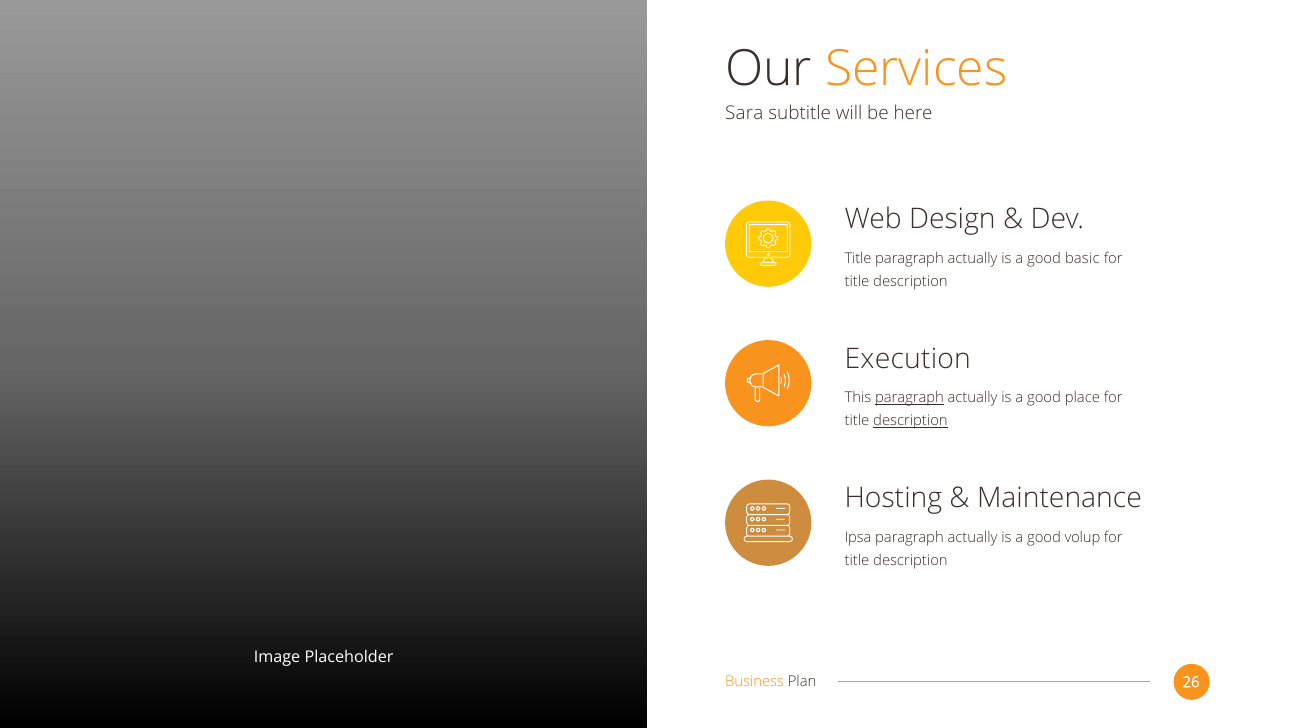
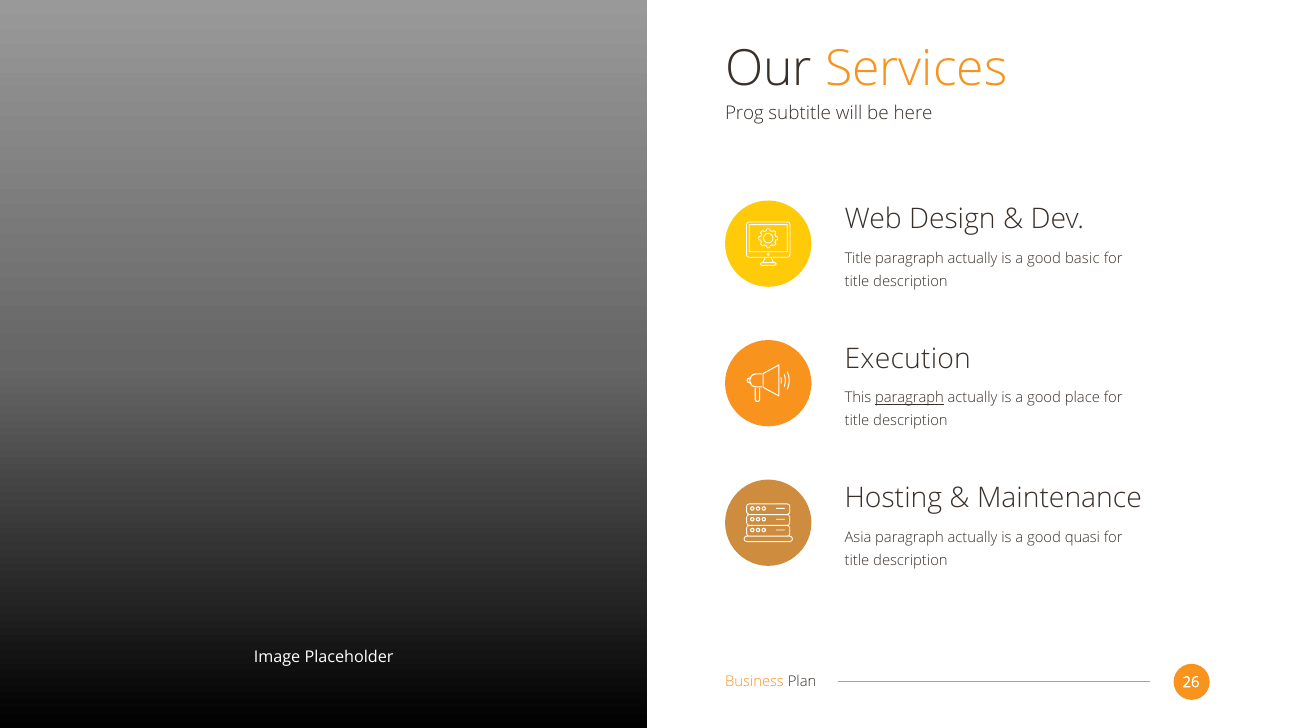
Sara: Sara -> Prog (744, 113)
description underline: present -> none (910, 421)
Ipsa: Ipsa -> Asia (858, 538)
volup: volup -> quasi (1082, 538)
